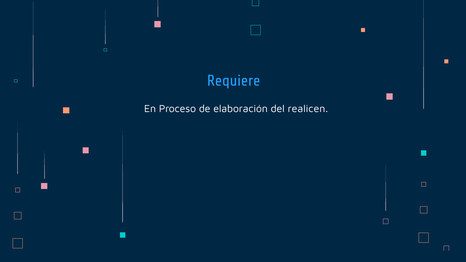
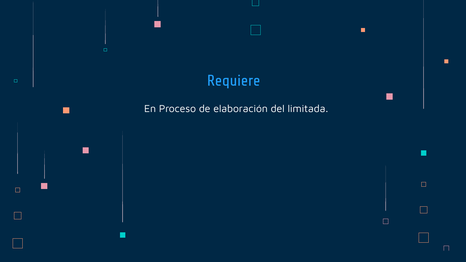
realicen: realicen -> limitada (308, 109)
